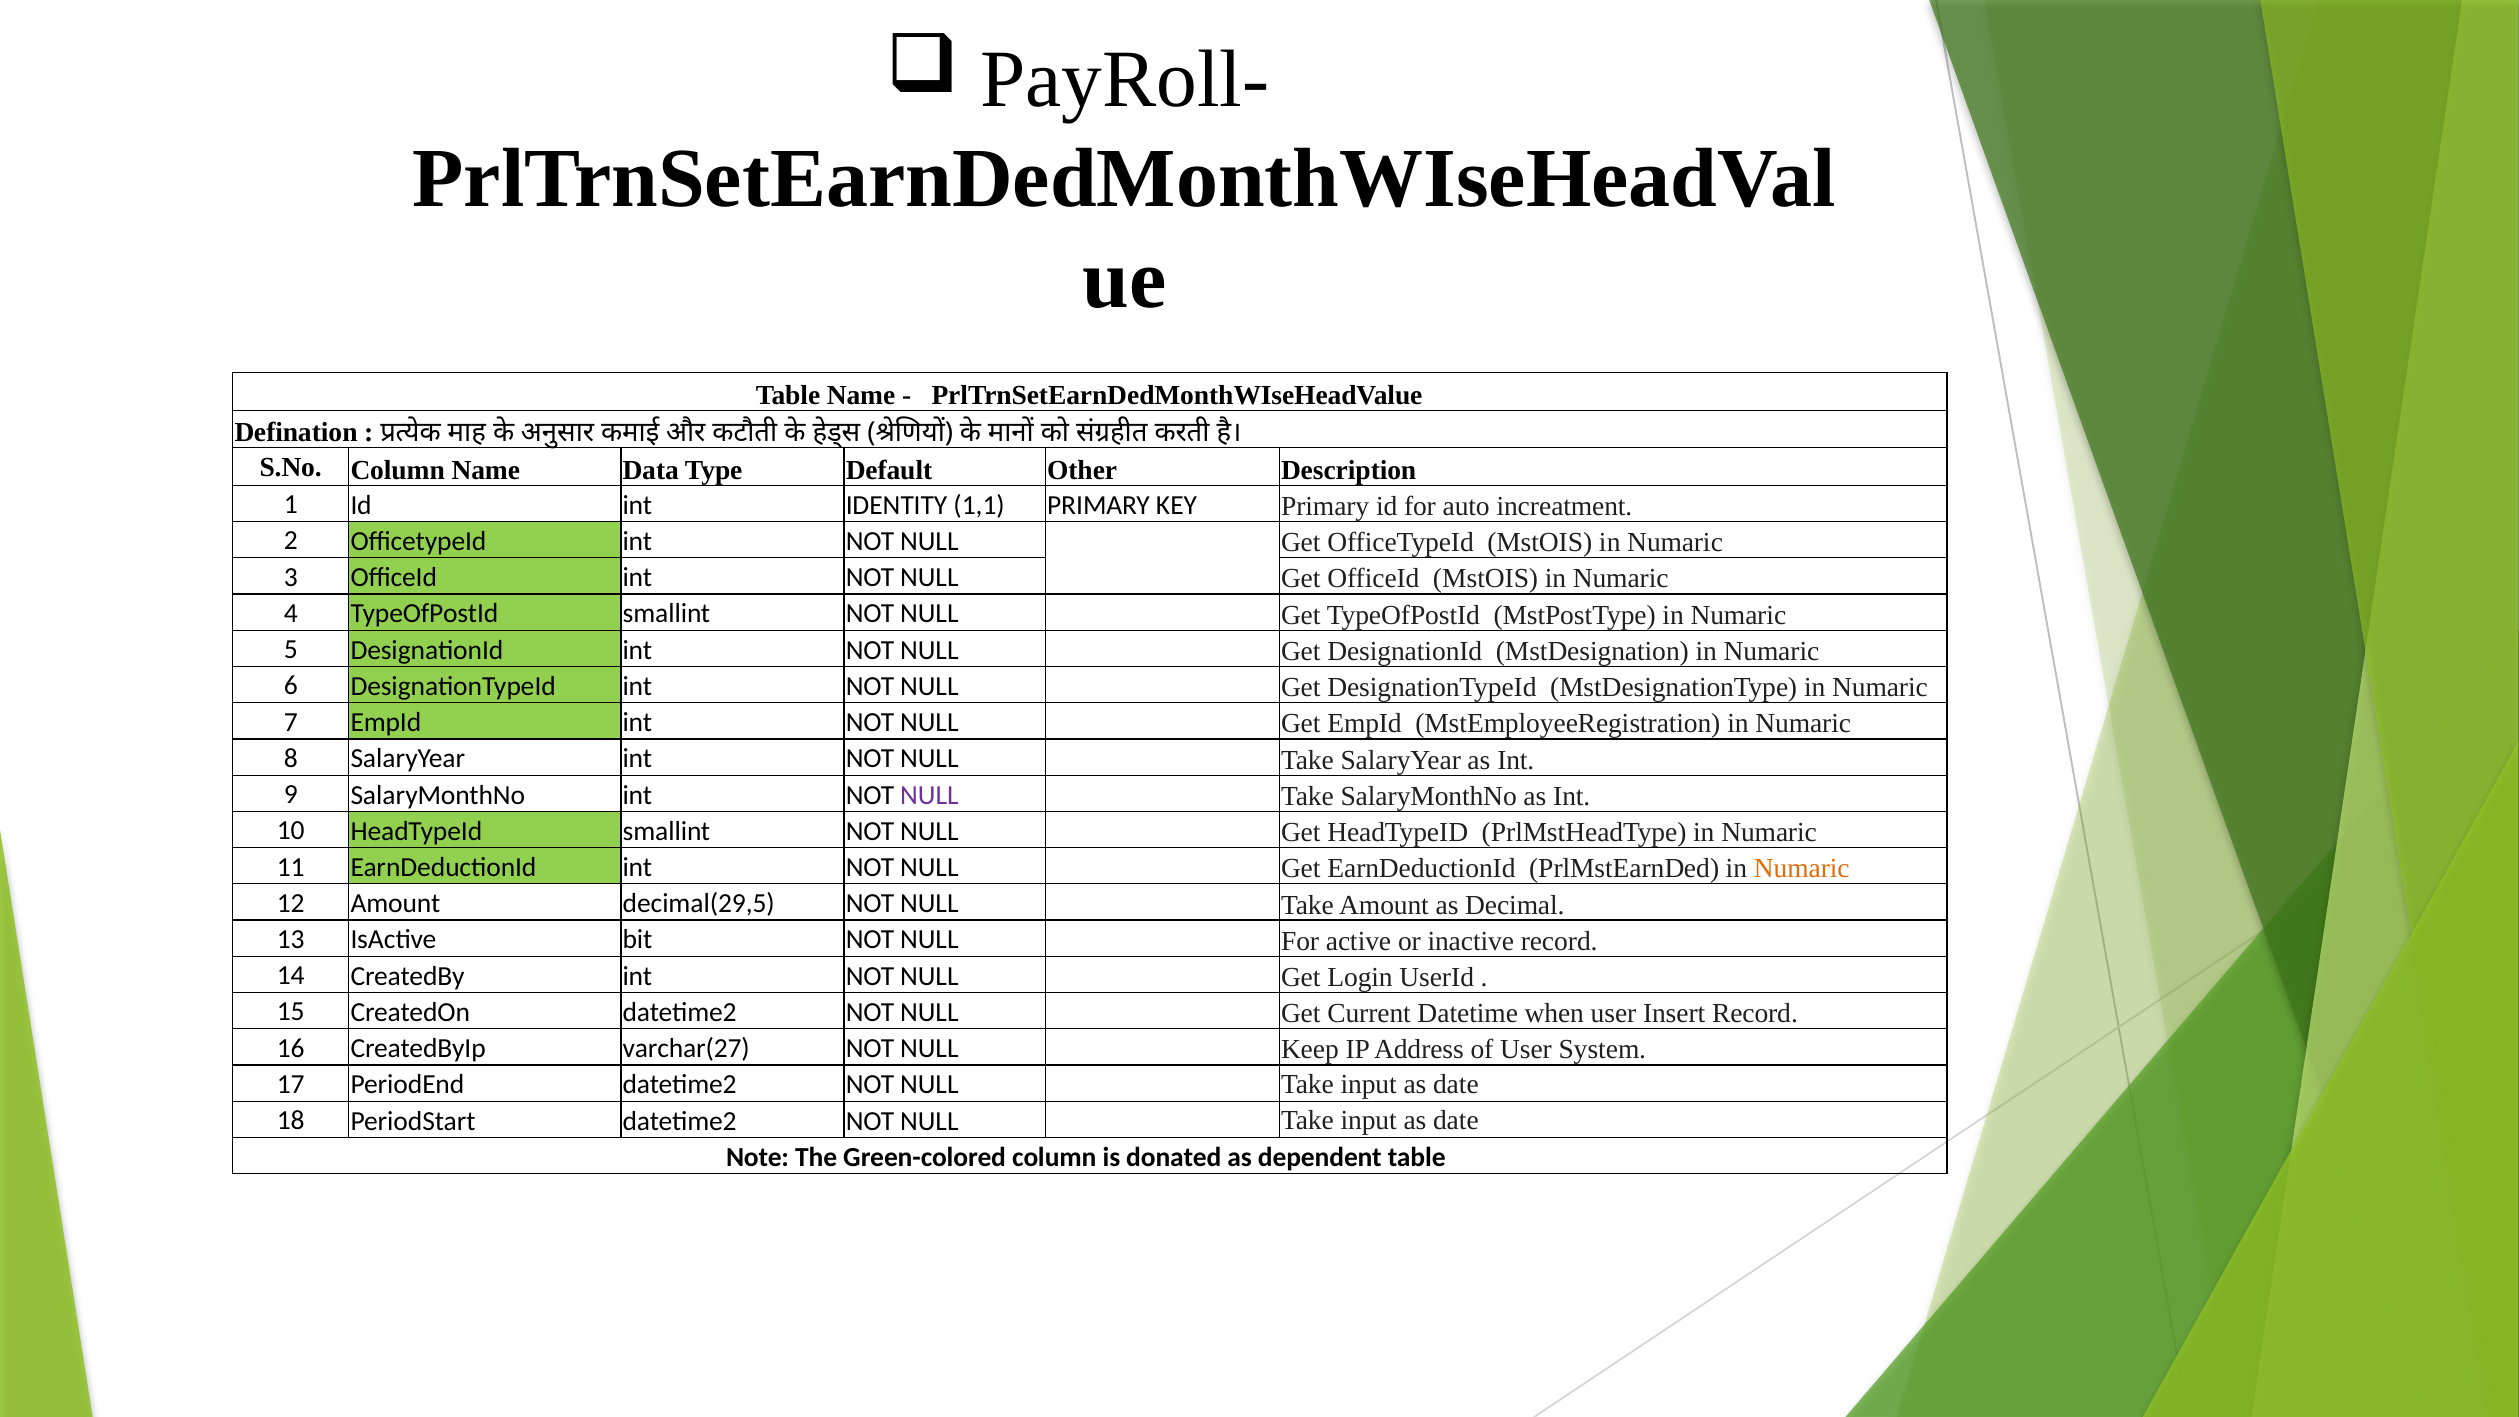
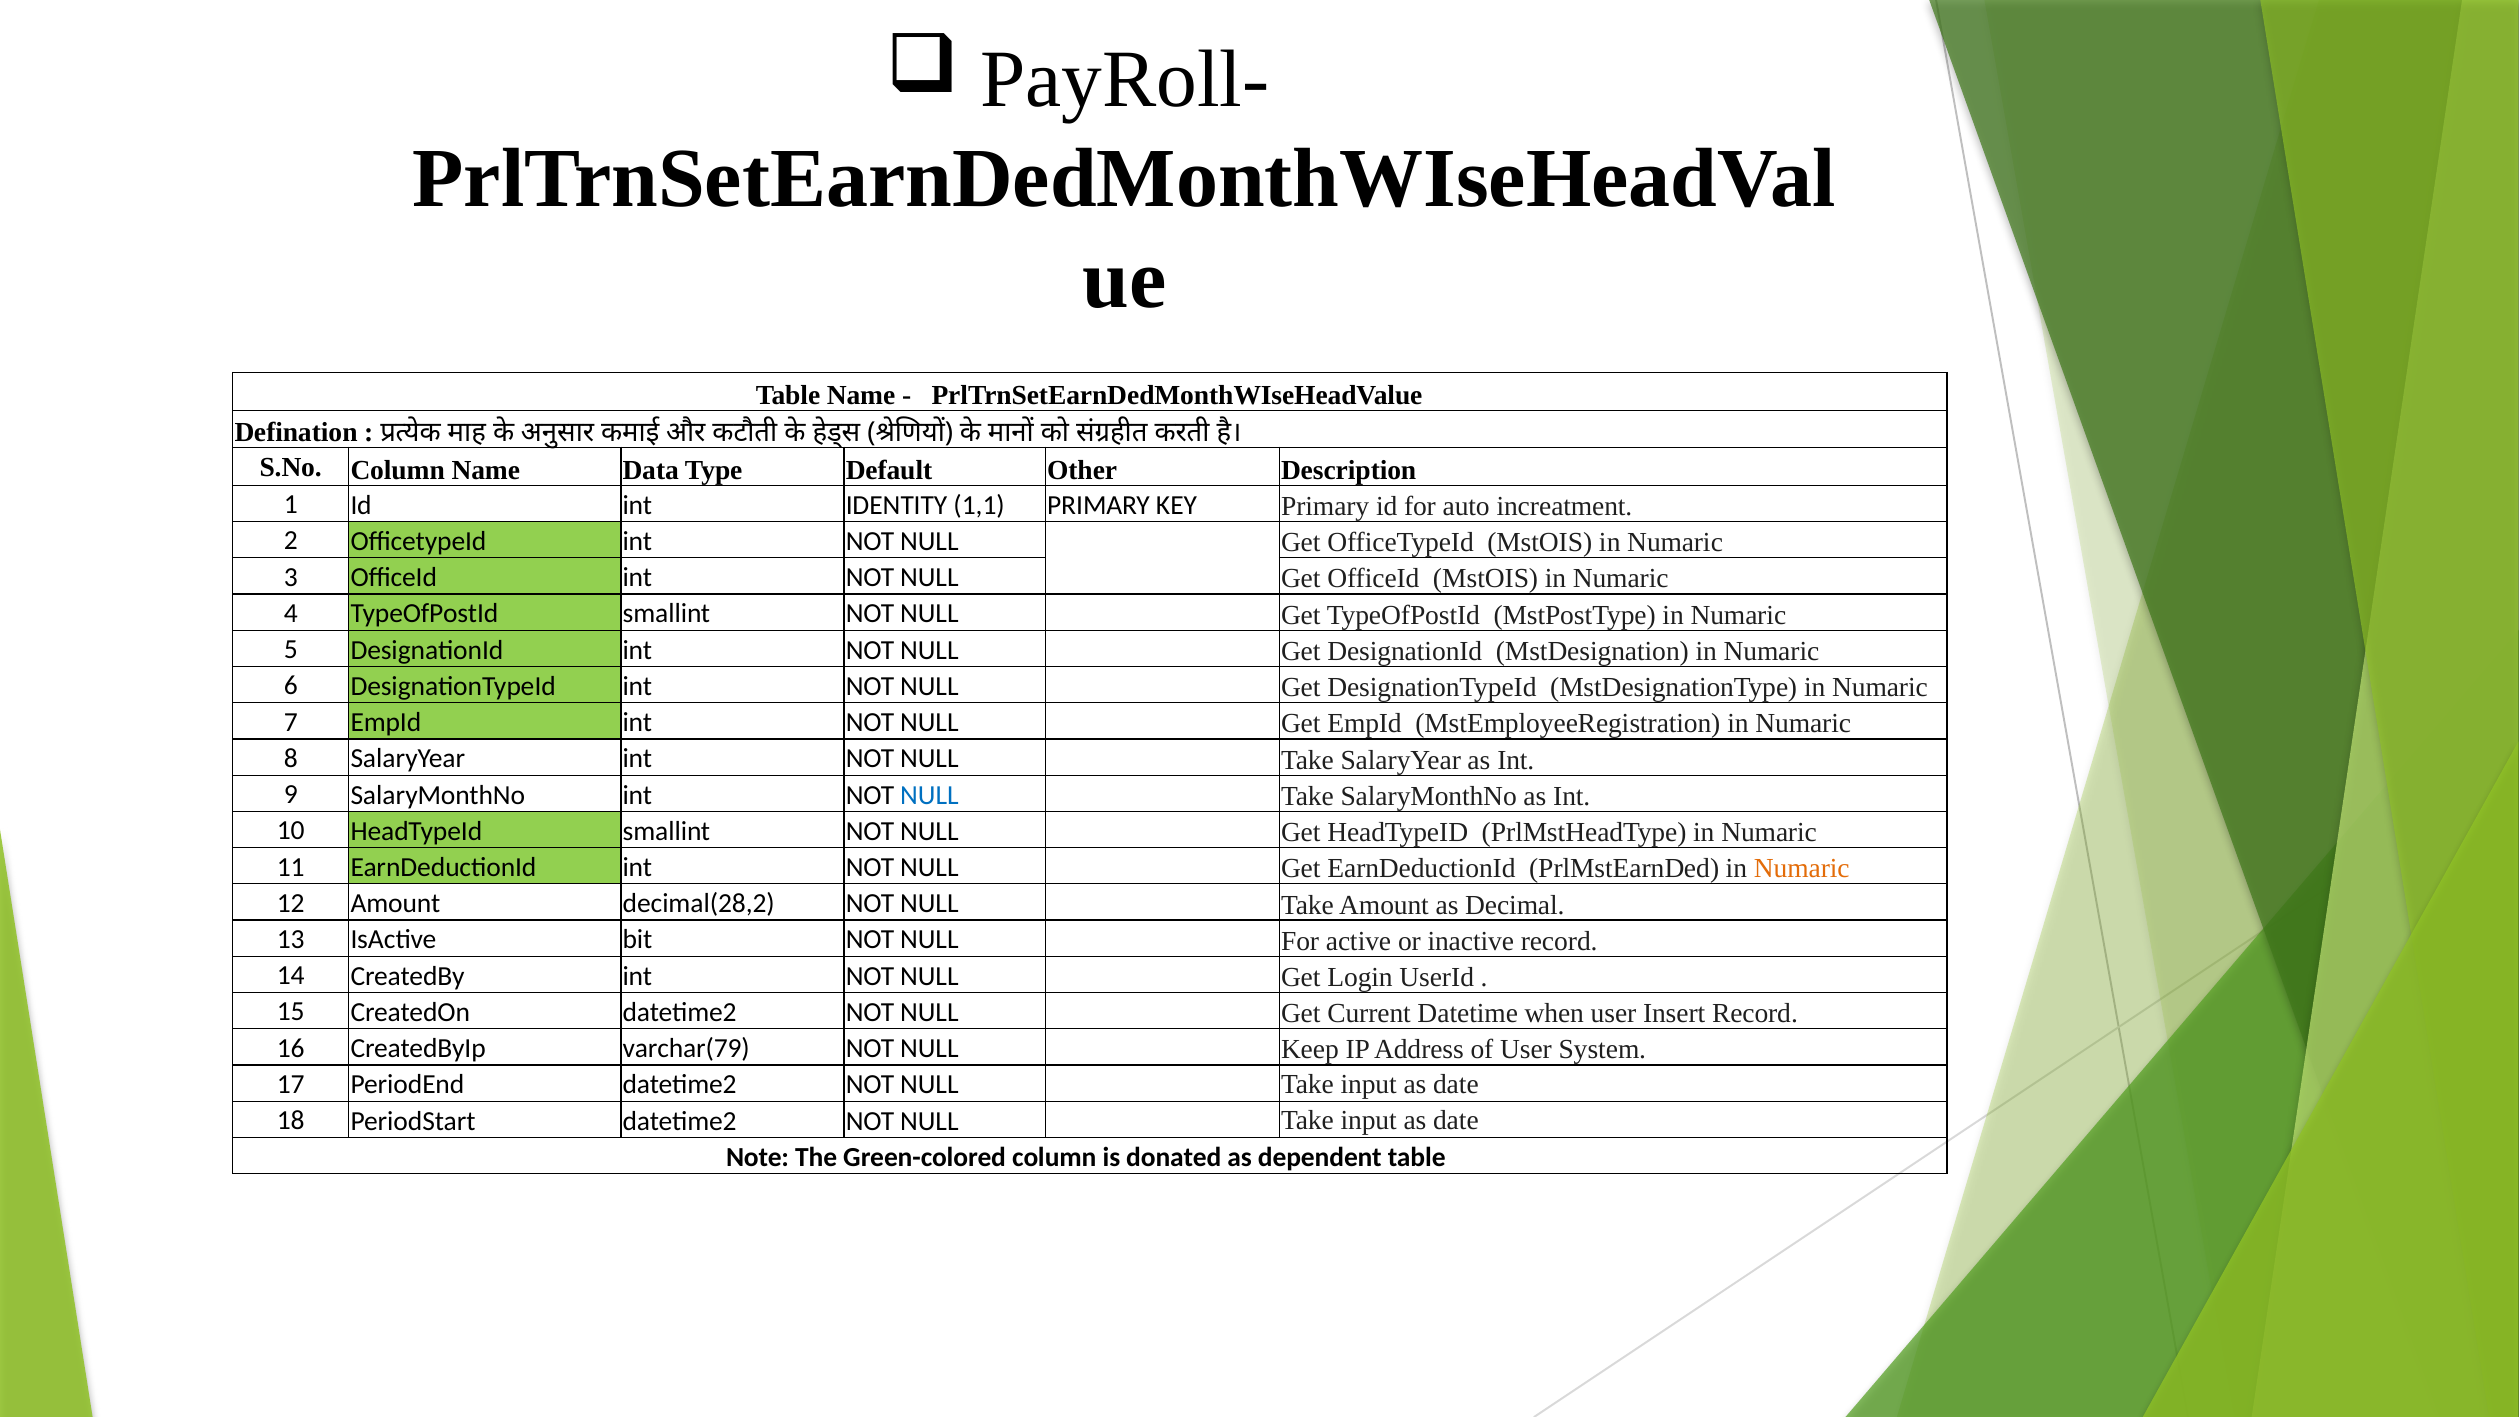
NULL colour: purple -> blue (929, 795)
decimal(29,5: decimal(29,5 -> decimal(28,2 (699, 904)
varchar(27: varchar(27 -> varchar(79 (686, 1049)
